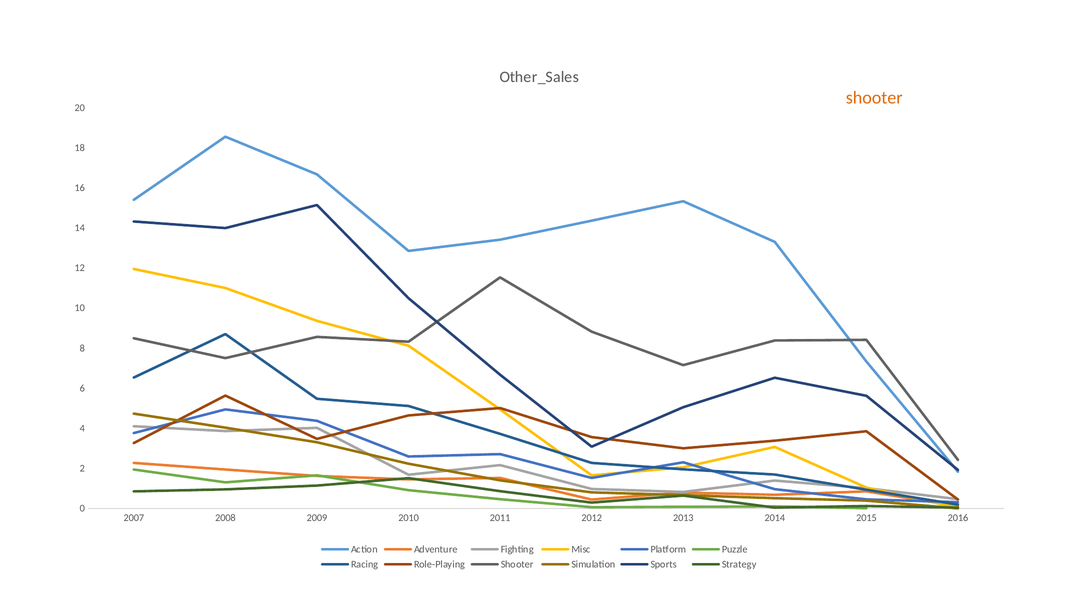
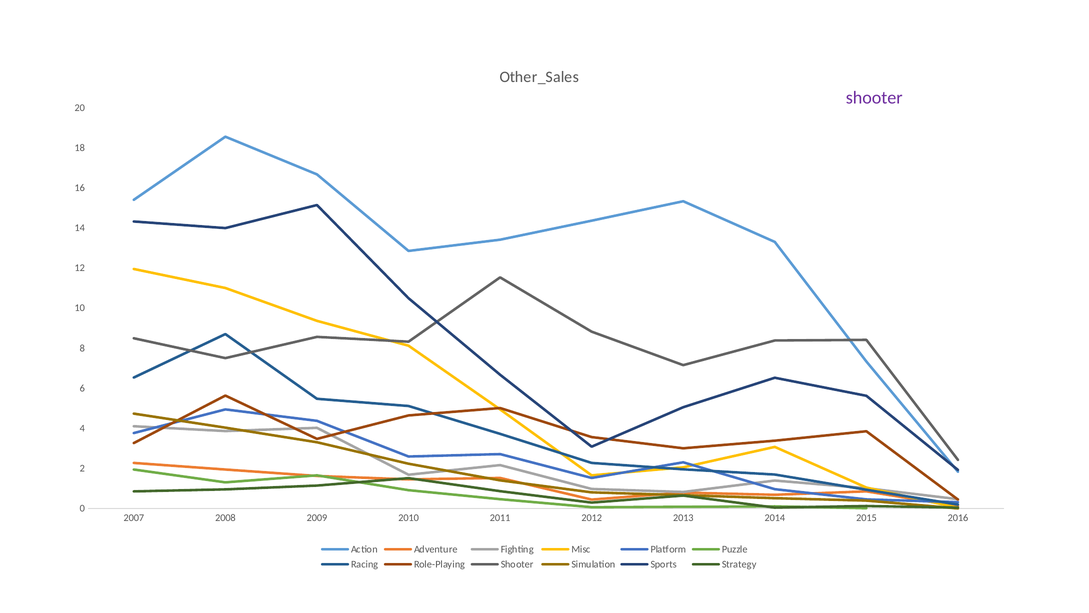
shooter colour: orange -> purple (874, 98)
